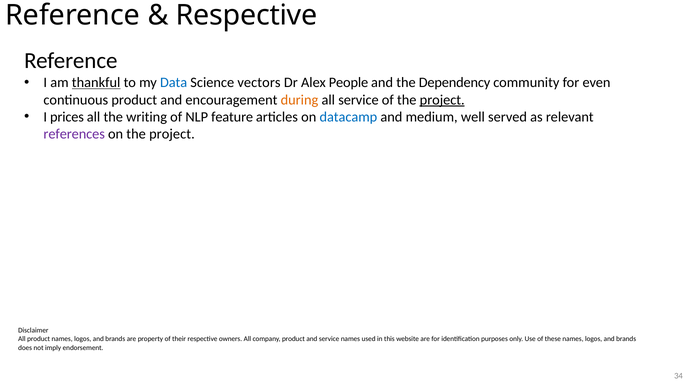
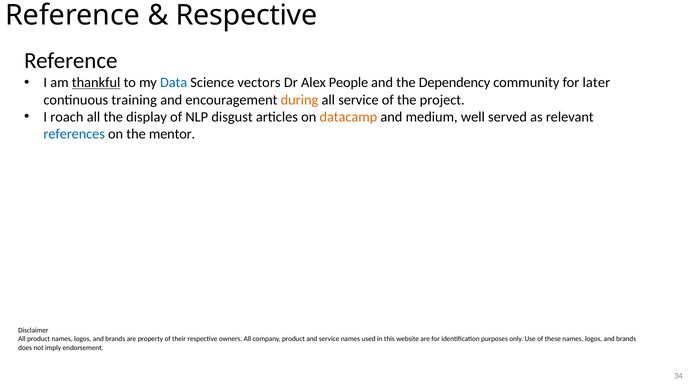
even: even -> later (596, 83)
continuous product: product -> training (134, 100)
project underline: present -> none (442, 100)
prices: prices -> roach (67, 117)
writing: writing -> display (147, 117)
feature: feature -> disgust (232, 117)
datacamp colour: blue -> orange (348, 117)
references colour: purple -> blue (74, 134)
on the project: project -> mentor (172, 134)
